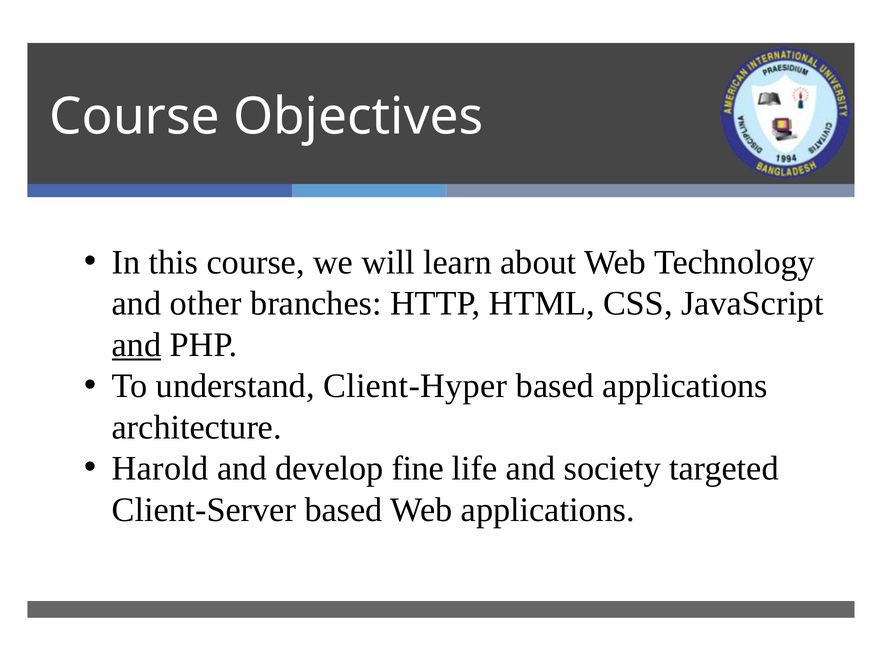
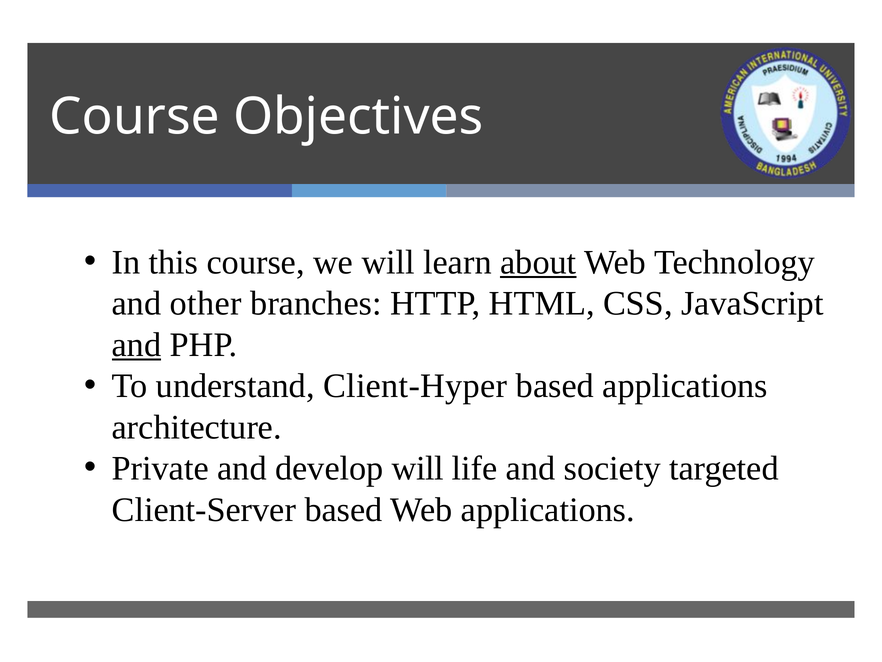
about underline: none -> present (538, 262)
Harold: Harold -> Private (160, 468)
develop fine: fine -> will (418, 468)
